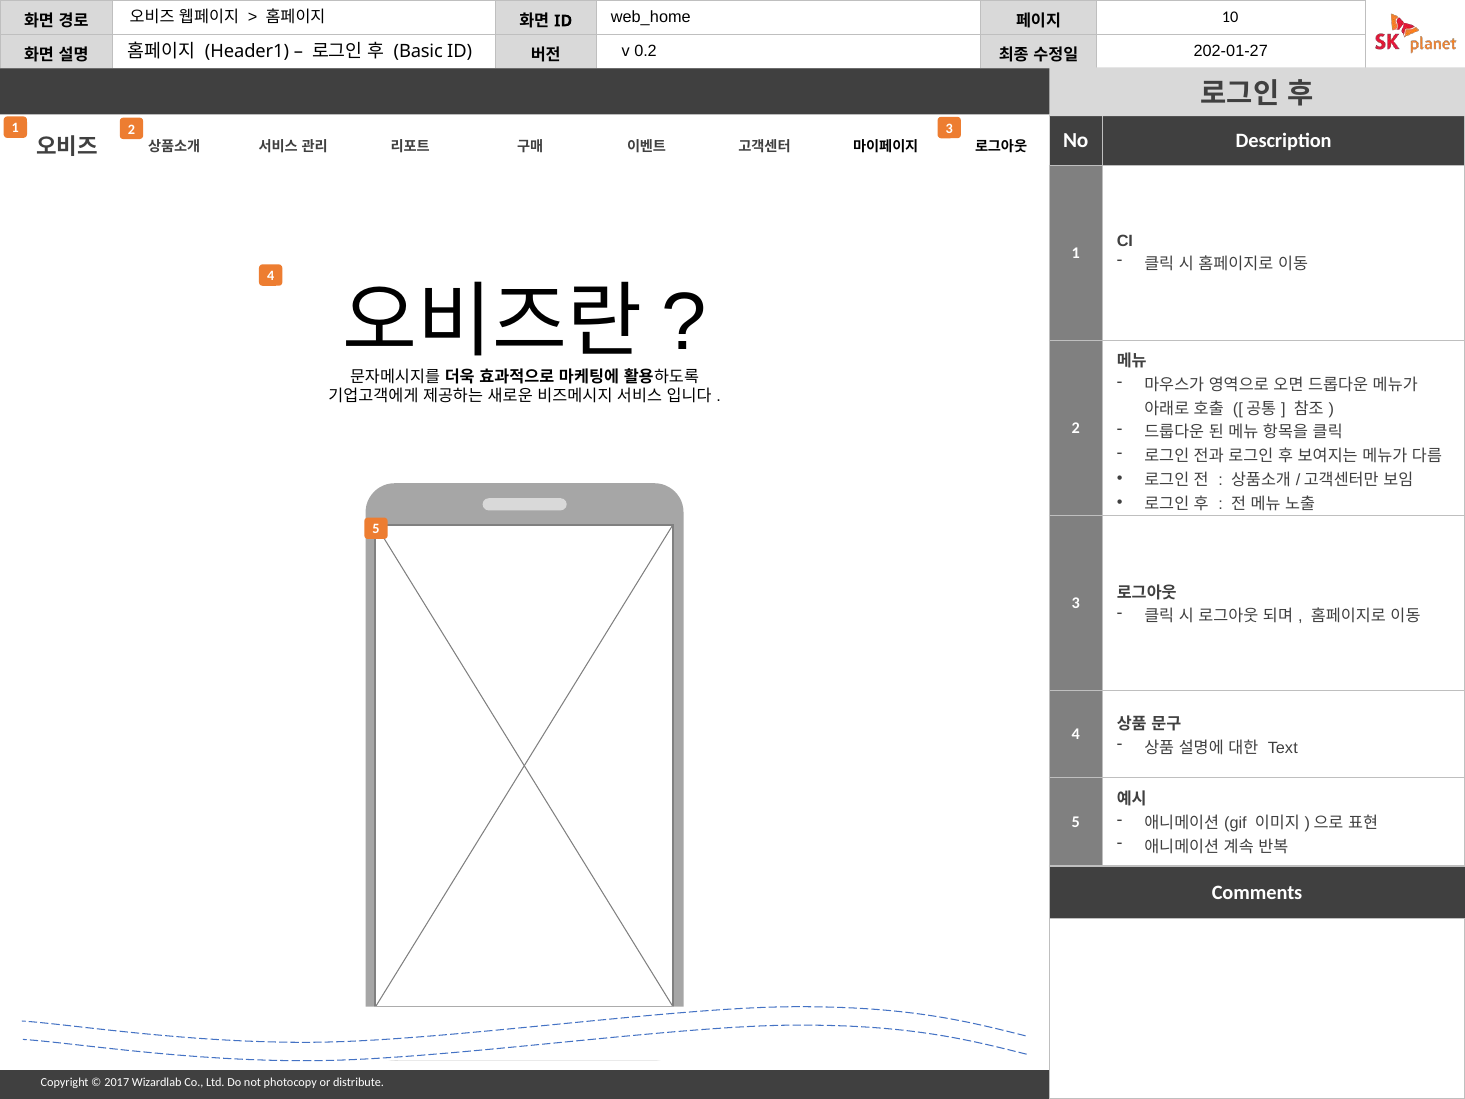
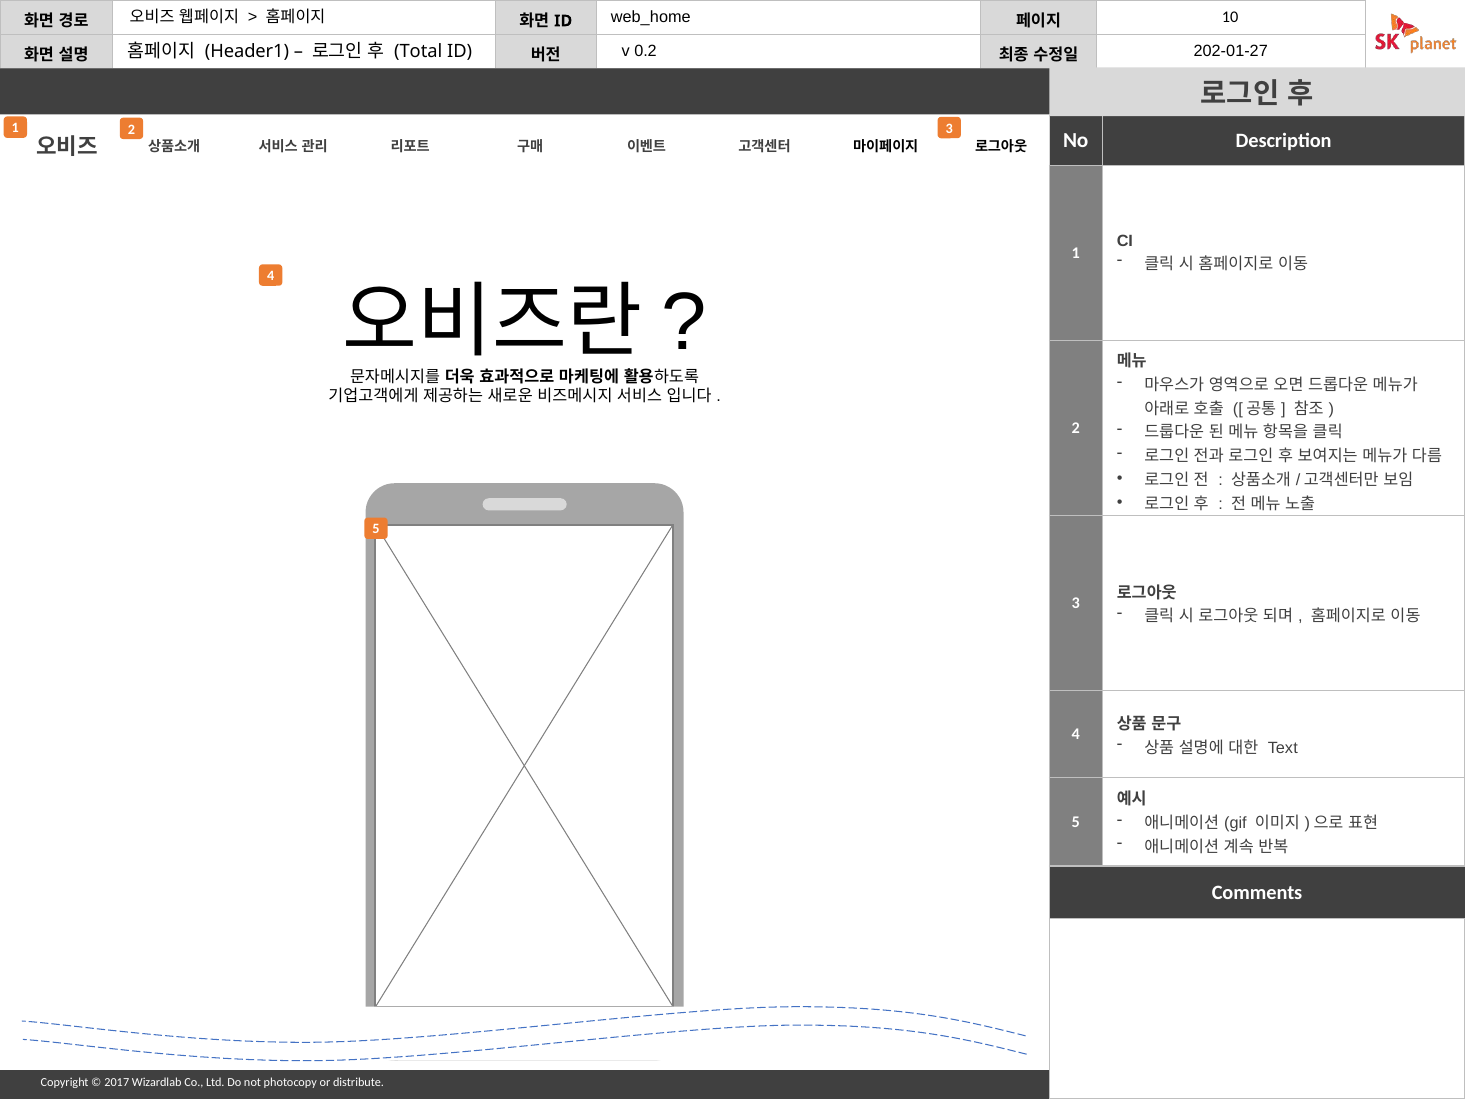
Basic: Basic -> Total (418, 51)
